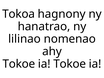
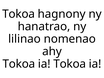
Tokoe: Tokoe -> Tokoa (19, 64)
ia Tokoe: Tokoe -> Tokoa (70, 64)
